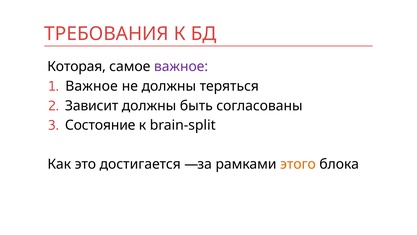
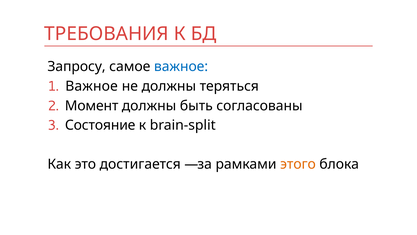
Которая: Которая -> Запросу (77, 67)
важное colour: purple -> blue (181, 67)
Зависит: Зависит -> Момент (92, 106)
